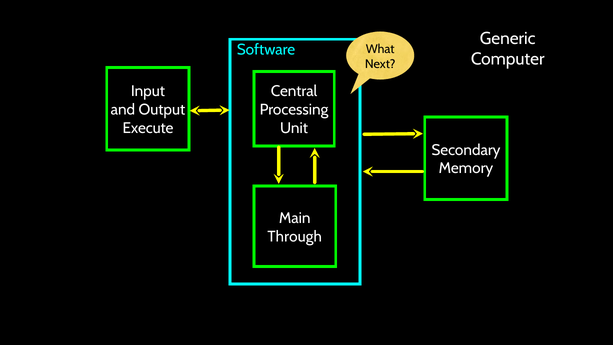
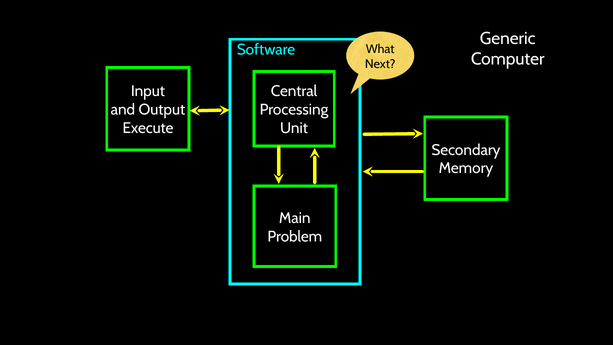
Through: Through -> Problem (295, 236)
